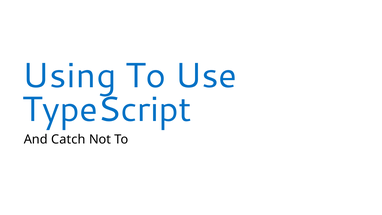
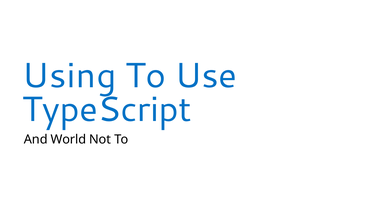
Catch: Catch -> World (68, 139)
